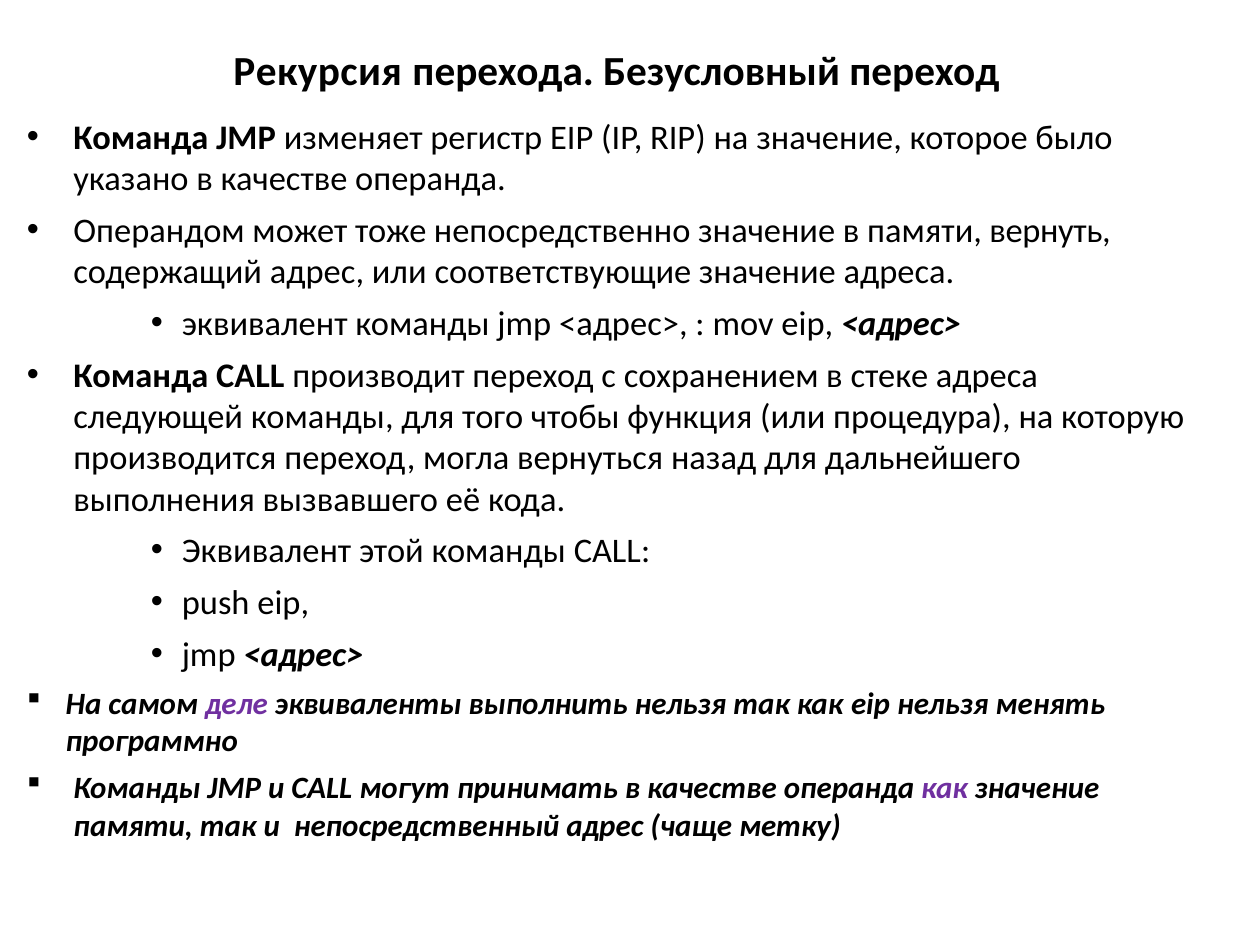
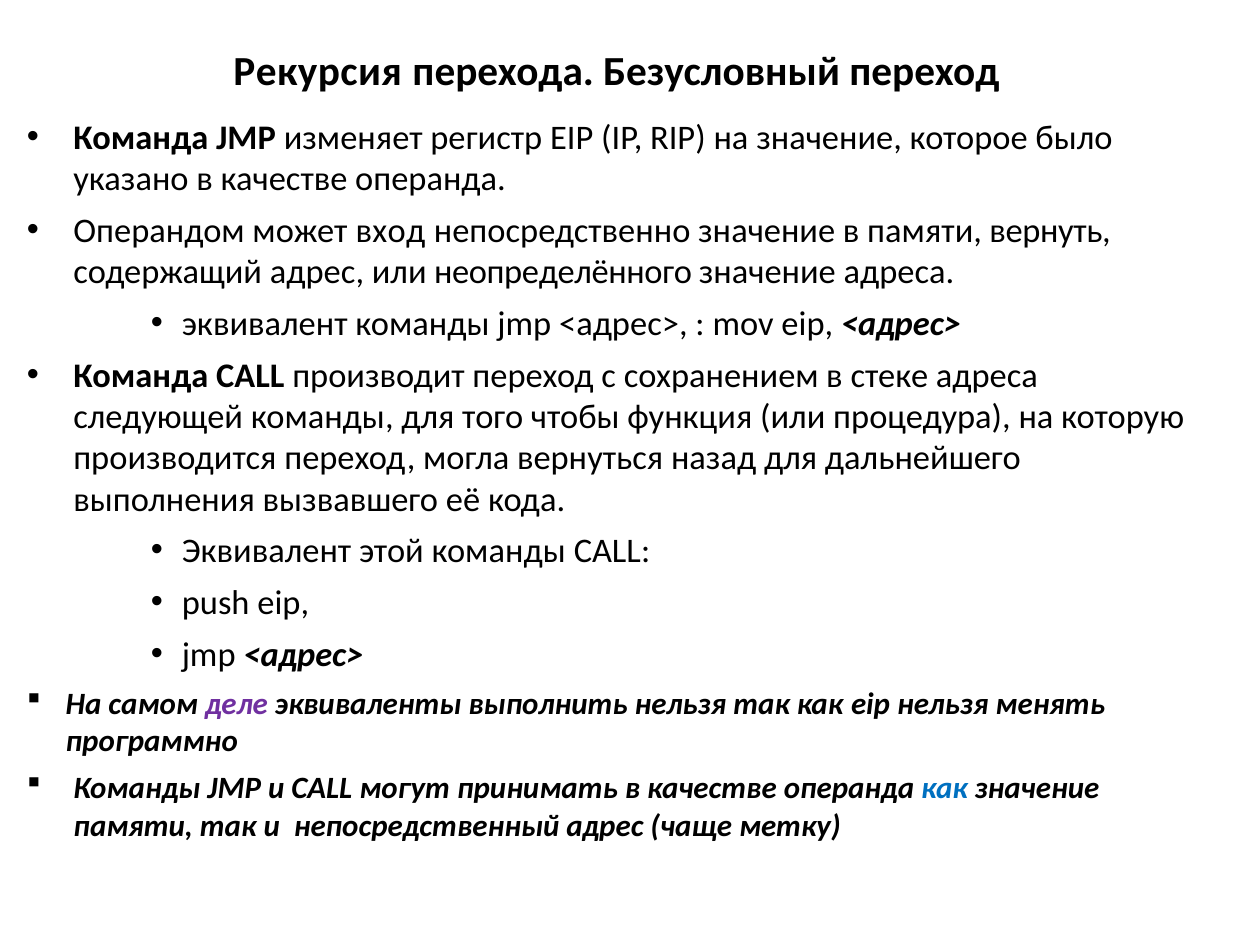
тоже: тоже -> вход (391, 231)
соответствующие: соответствующие -> неопределённого (563, 272)
как colour: purple -> blue (944, 789)
